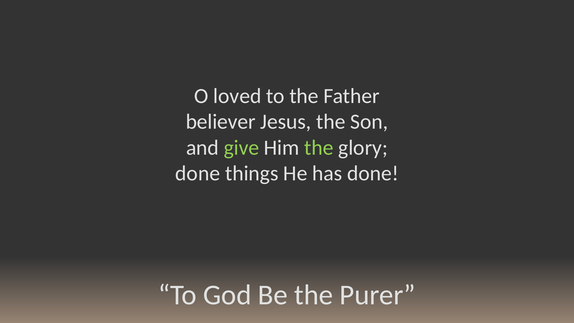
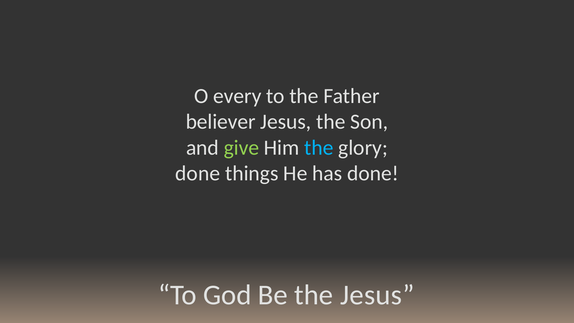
loved: loved -> every (237, 96)
the colour: light green -> light blue (319, 148)
the Purer: Purer -> Jesus (377, 295)
